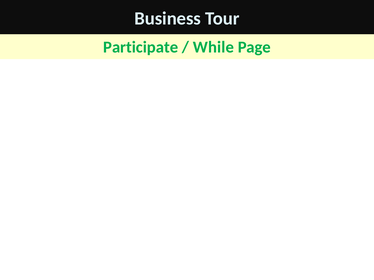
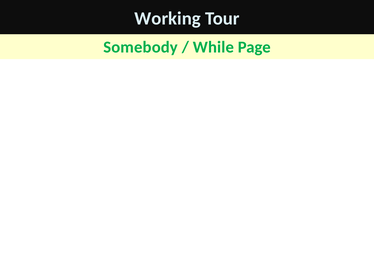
Business: Business -> Working (168, 18)
Participate: Participate -> Somebody (141, 47)
